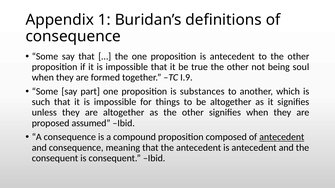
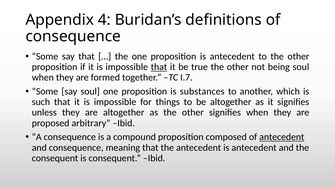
1: 1 -> 4 (104, 20)
that underline: none -> present (159, 67)
I.9: I.9 -> I.7 (186, 78)
say part: part -> soul (90, 92)
assumed: assumed -> arbitrary (91, 123)
